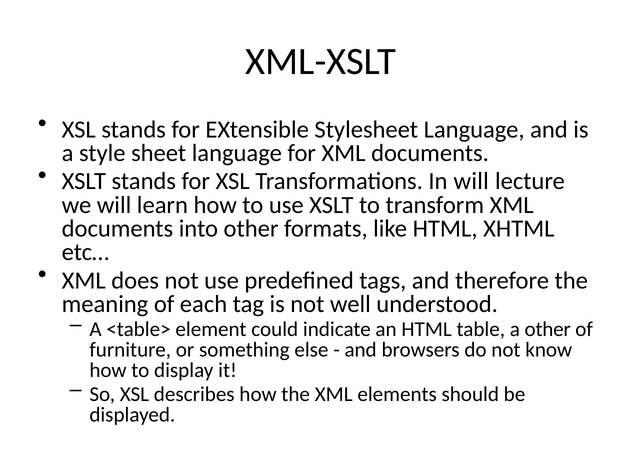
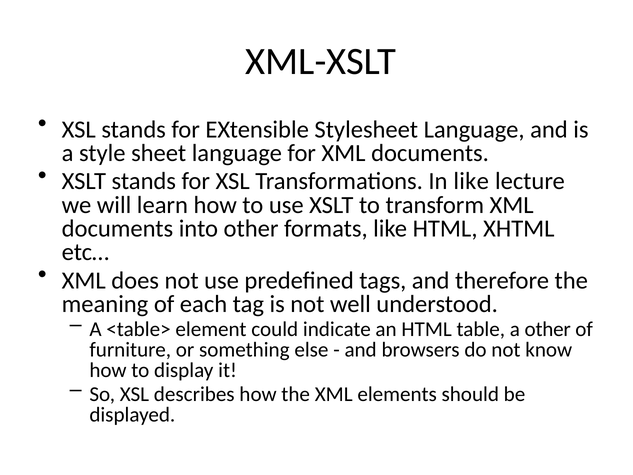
In will: will -> like (471, 181)
